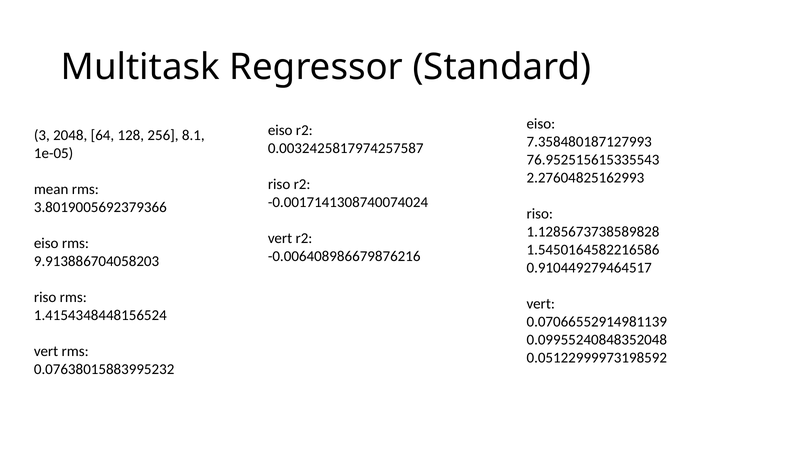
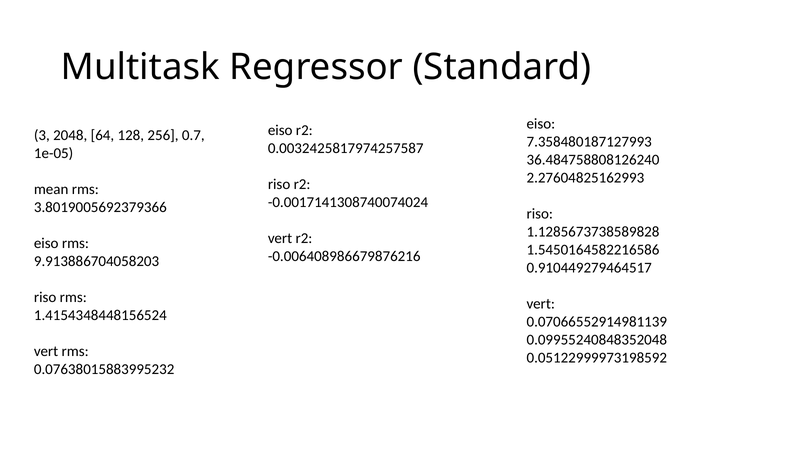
8.1: 8.1 -> 0.7 (193, 135)
76.952515615335543: 76.952515615335543 -> 36.484758808126240 (593, 160)
